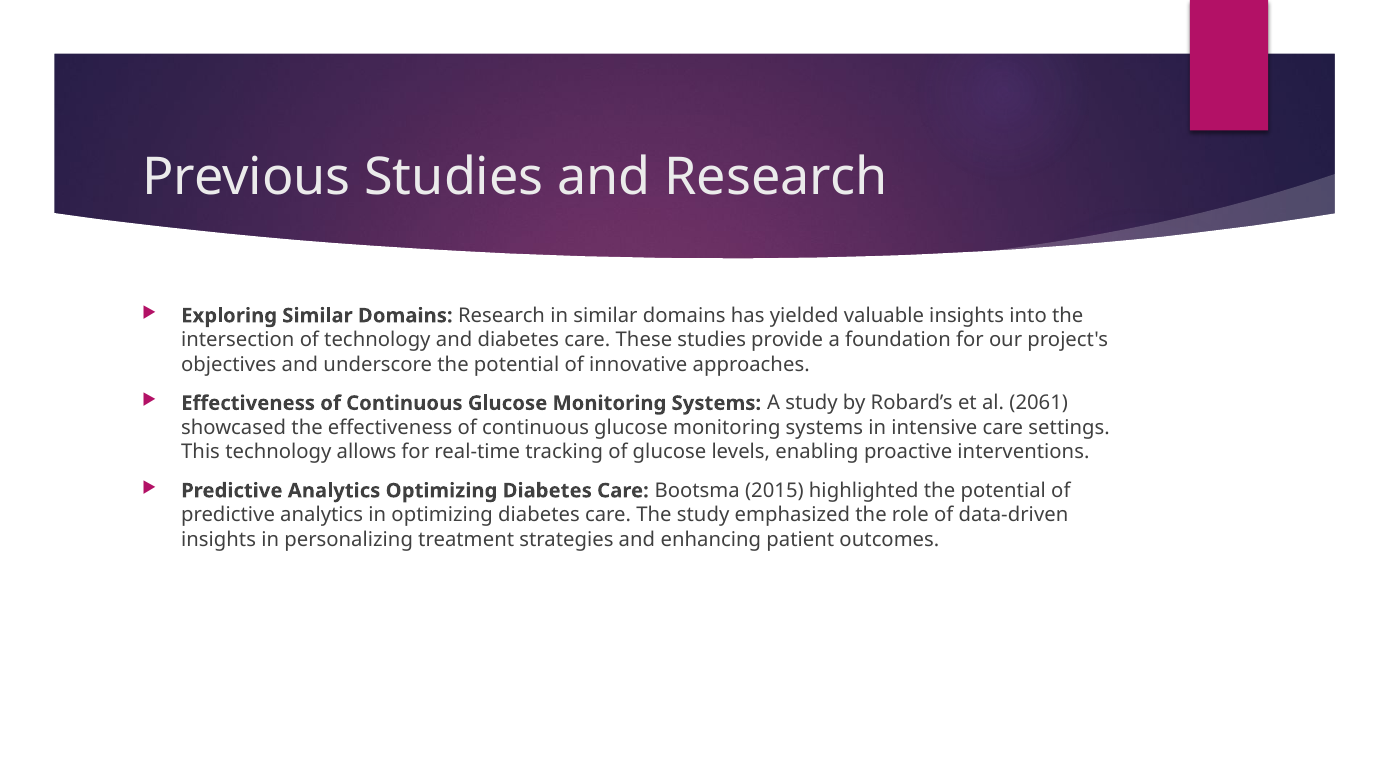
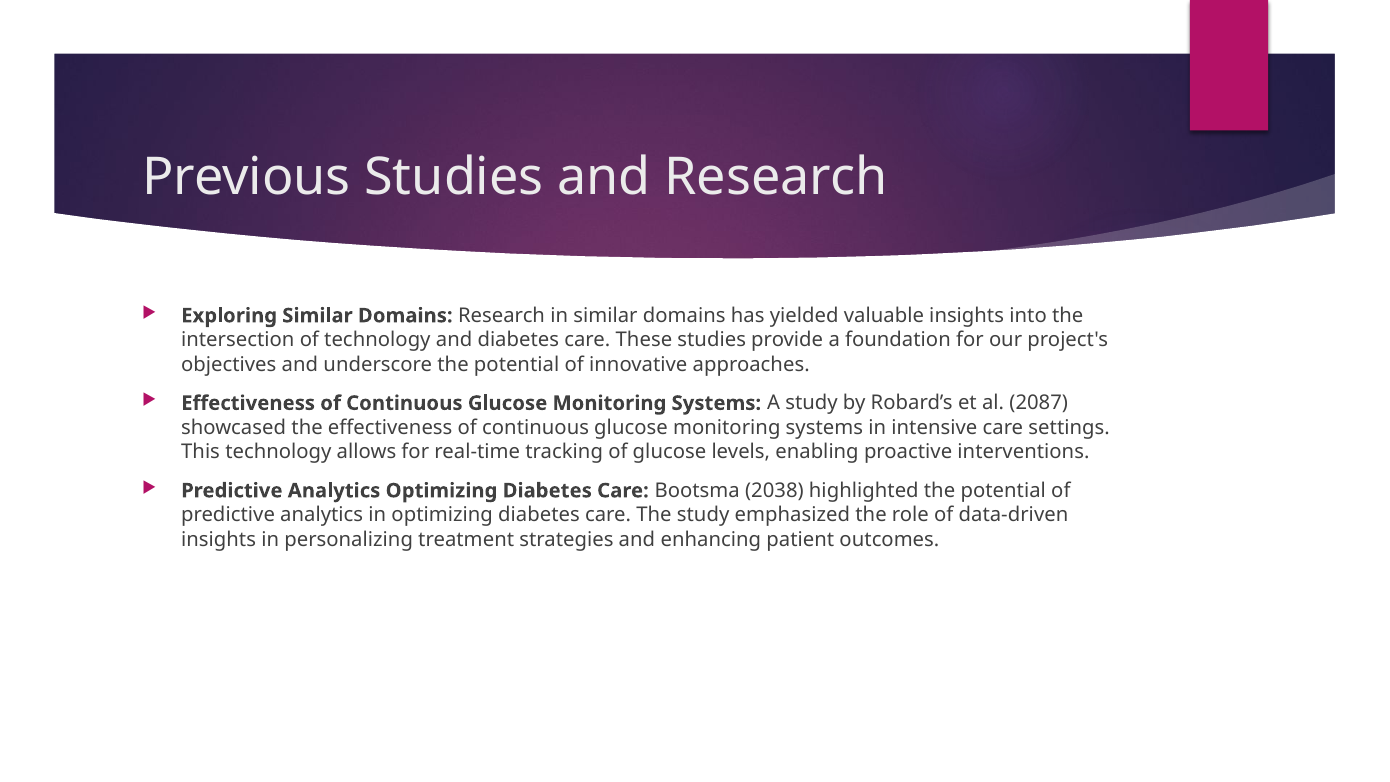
2061: 2061 -> 2087 (1039, 403)
2015: 2015 -> 2038 (774, 491)
